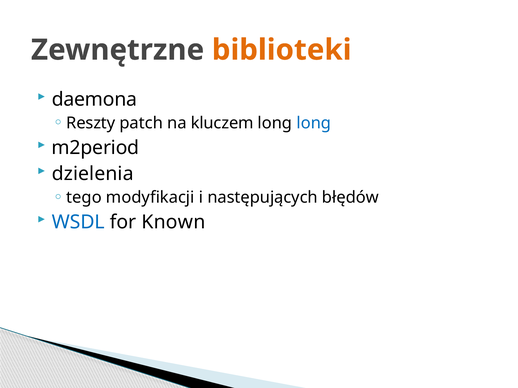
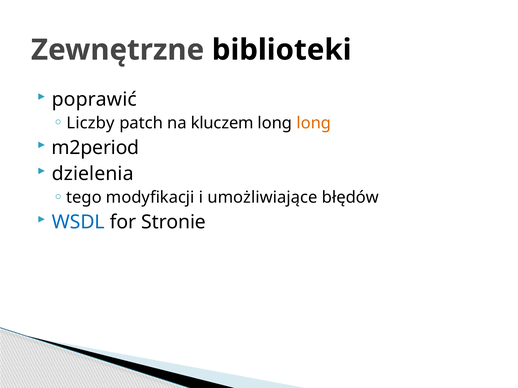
biblioteki colour: orange -> black (282, 50)
daemona: daemona -> poprawić (94, 99)
Reszty: Reszty -> Liczby (91, 123)
long colour: blue -> orange (314, 123)
następujących: następujących -> umożliwiające (263, 198)
Known: Known -> Stronie (174, 222)
